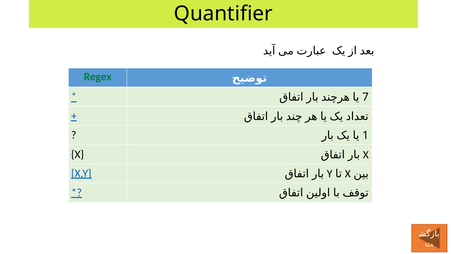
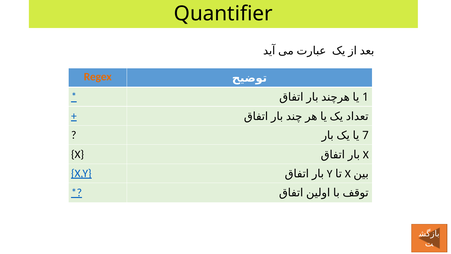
Regex colour: green -> orange (98, 77)
7: 7 -> 1 (365, 97)
1: 1 -> 7 (365, 135)
